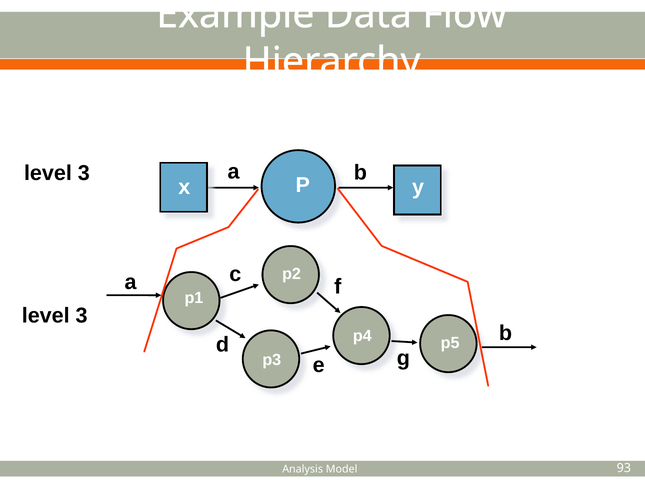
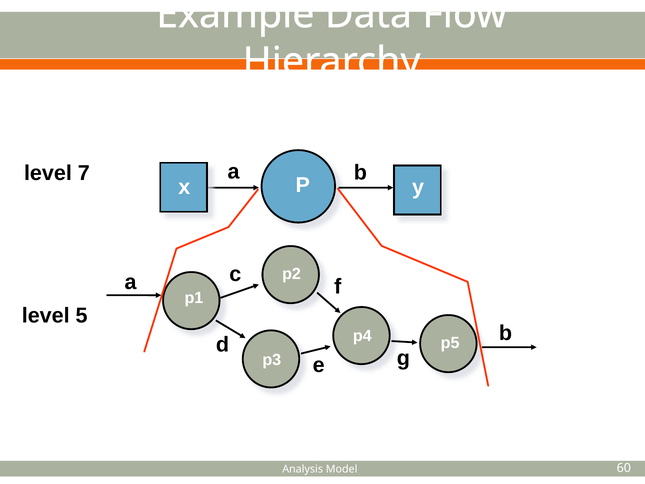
3: 3 -> 7 (84, 173)
3: 3 -> 5 (82, 315)
93: 93 -> 60 (624, 468)
